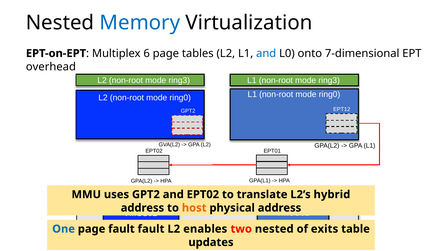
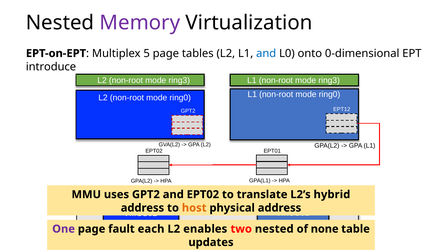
Memory colour: blue -> purple (140, 23)
6: 6 -> 5 (147, 53)
7-dimensional: 7-dimensional -> 0-dimensional (362, 53)
overhead: overhead -> introduce (51, 67)
One colour: blue -> purple (64, 229)
fault fault: fault -> each (151, 229)
exits: exits -> none (325, 229)
